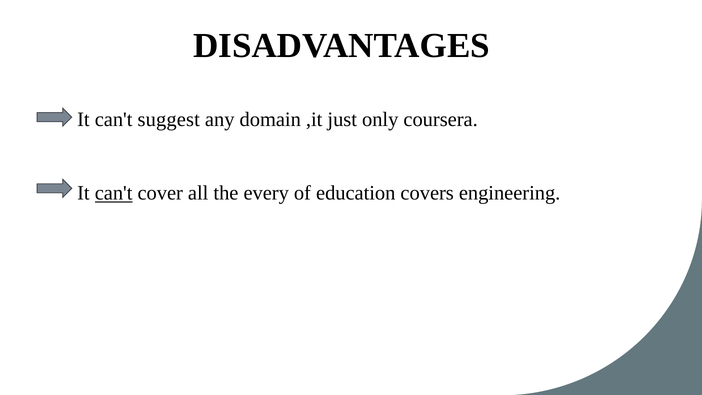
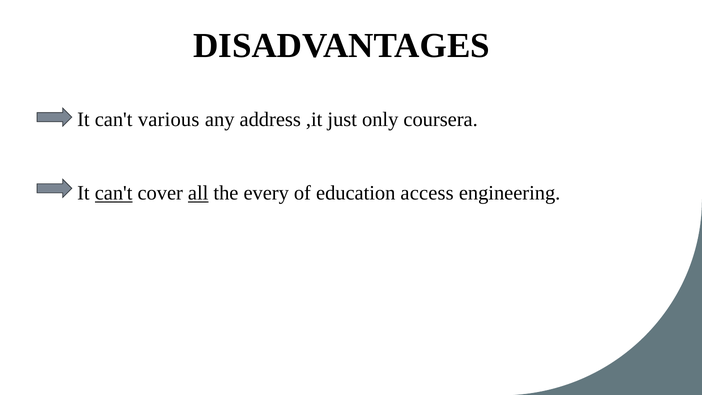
suggest: suggest -> various (169, 120)
domain: domain -> address (270, 120)
all underline: none -> present (198, 193)
covers: covers -> access (427, 193)
